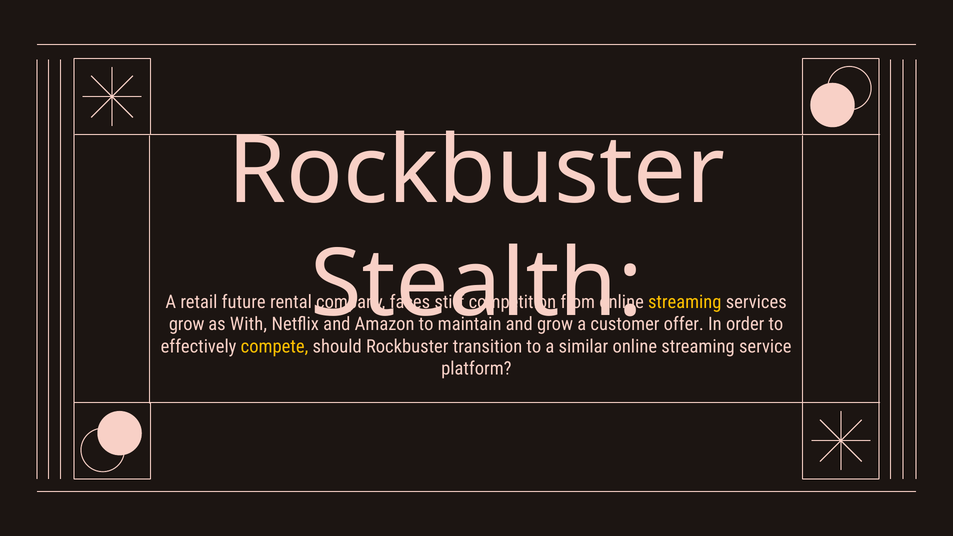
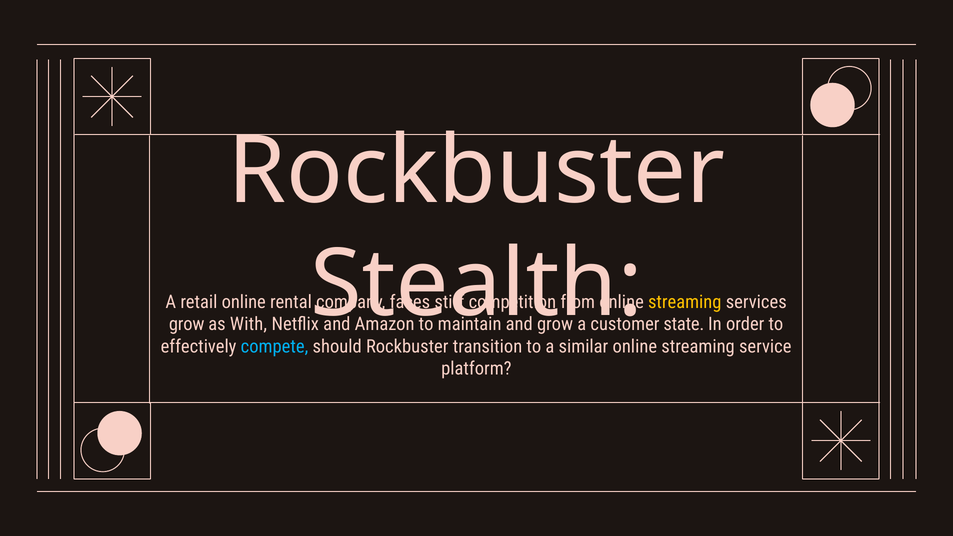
retail future: future -> online (244, 302)
offer: offer -> state (684, 324)
compete colour: yellow -> light blue (274, 347)
